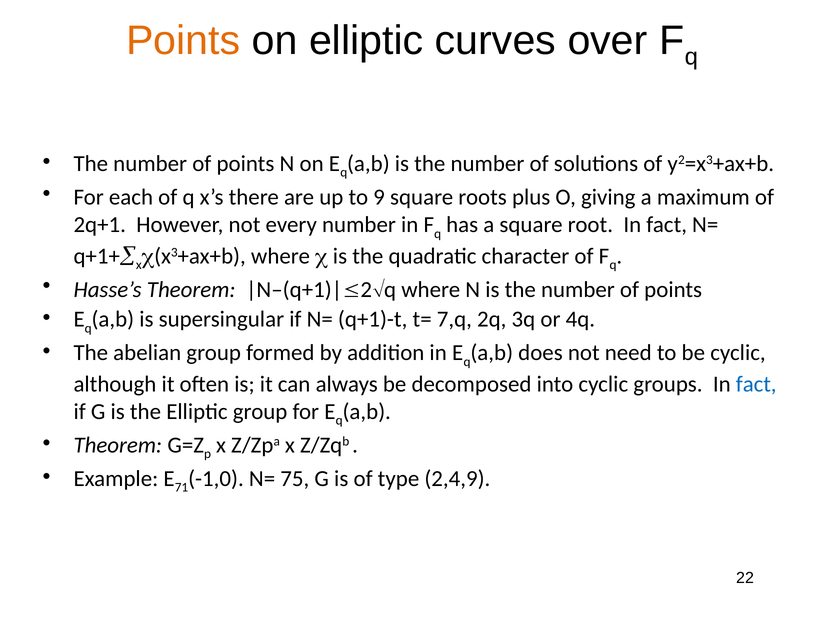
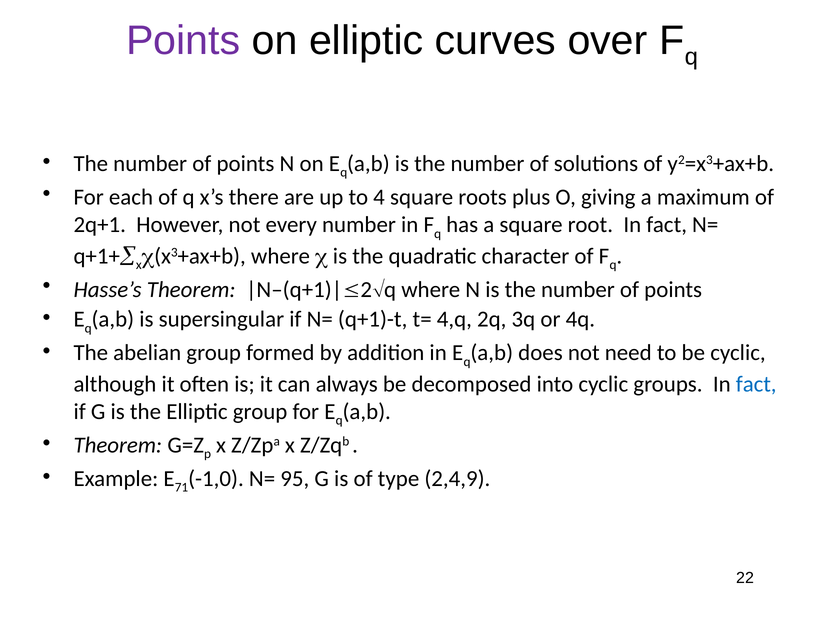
Points colour: orange -> purple (183, 41)
9: 9 -> 4 (379, 197)
7,q: 7,q -> 4,q (454, 319)
75: 75 -> 95 (295, 479)
